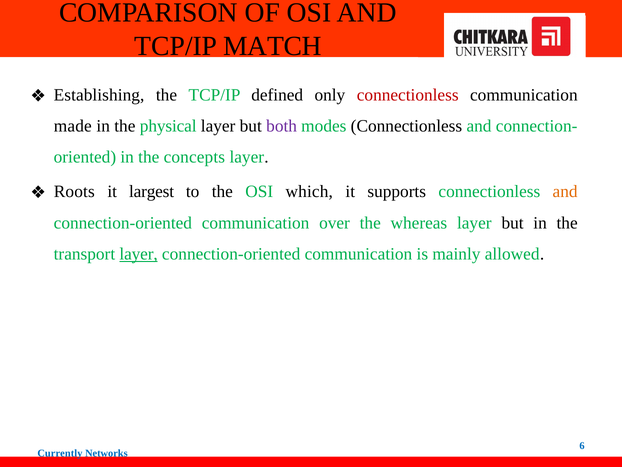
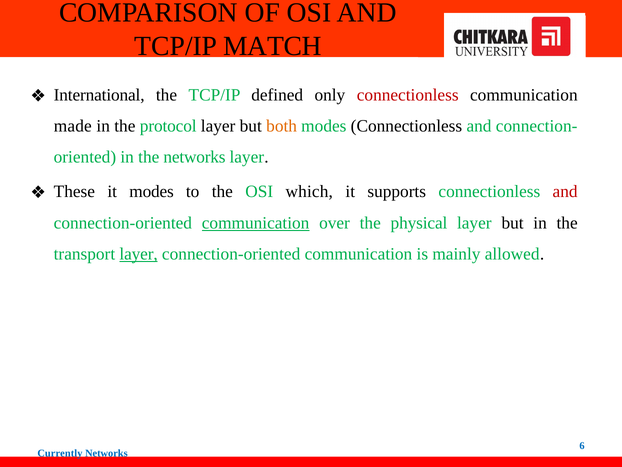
Establishing: Establishing -> International (99, 95)
physical: physical -> protocol (168, 126)
both colour: purple -> orange (282, 126)
the concepts: concepts -> networks (195, 157)
Roots: Roots -> These (74, 192)
it largest: largest -> modes (152, 192)
and colour: orange -> red (565, 192)
communication underline: none -> present (256, 223)
whereas: whereas -> physical (419, 223)
